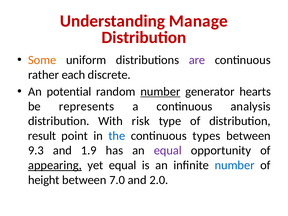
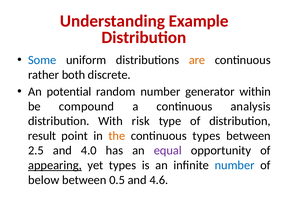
Manage: Manage -> Example (199, 21)
Some colour: orange -> blue (42, 60)
are colour: purple -> orange (197, 60)
each: each -> both (73, 75)
number underline: present -> none (160, 92)
hearts: hearts -> within (255, 92)
represents: represents -> compound (87, 106)
the colour: blue -> orange (117, 136)
9.3: 9.3 -> 2.5 (36, 150)
1.9: 1.9 -> 4.0 (89, 150)
yet equal: equal -> types (123, 165)
height: height -> below (44, 180)
7.0: 7.0 -> 0.5 (117, 180)
2.0: 2.0 -> 4.6 (159, 180)
